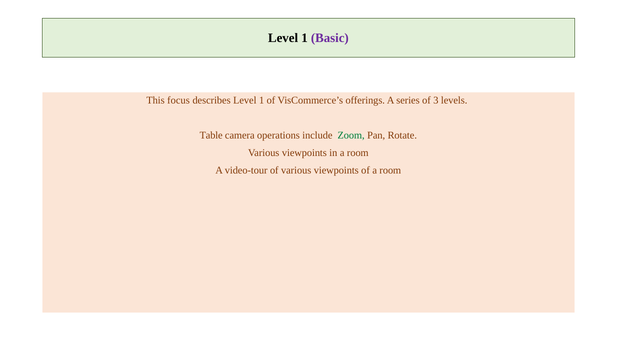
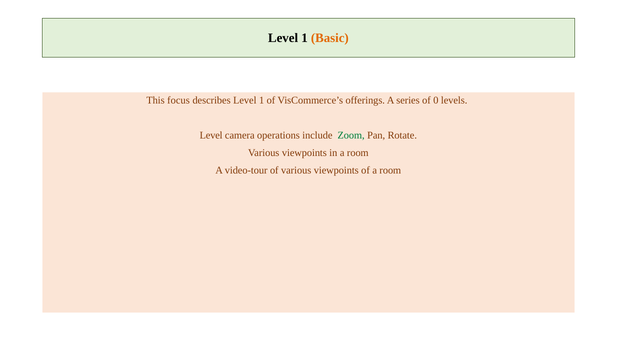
Basic colour: purple -> orange (330, 38)
3: 3 -> 0 (436, 100)
Table: Table -> Level (211, 135)
